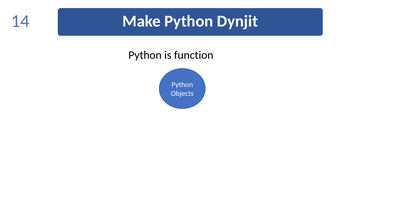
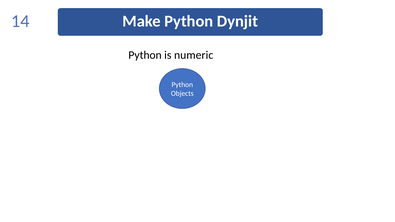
function: function -> numeric (194, 55)
